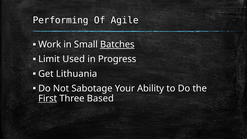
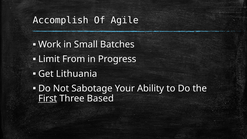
Performing: Performing -> Accomplish (61, 20)
Batches underline: present -> none (117, 44)
Used: Used -> From (74, 59)
